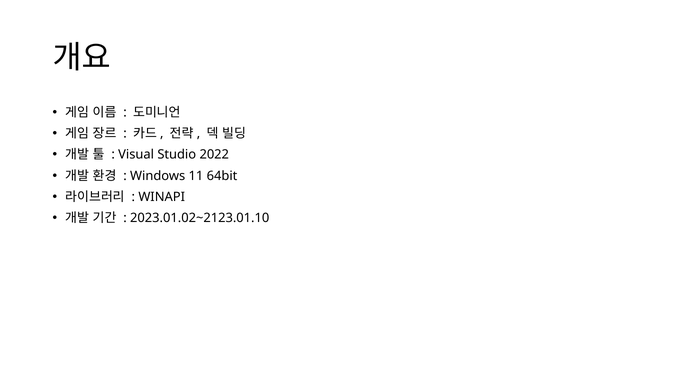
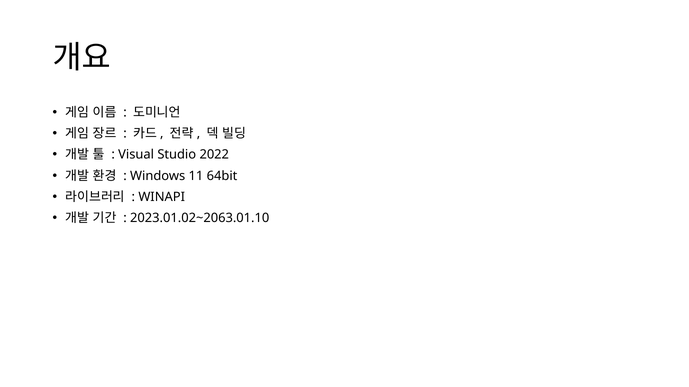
2023.01.02~2123.01.10: 2023.01.02~2123.01.10 -> 2023.01.02~2063.01.10 (200, 218)
